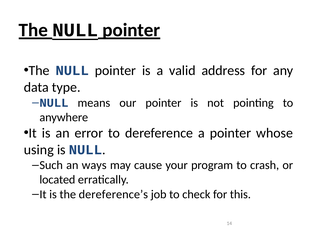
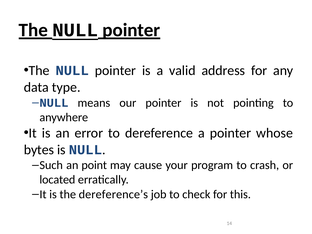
using: using -> bytes (39, 150)
ways: ways -> point (94, 165)
